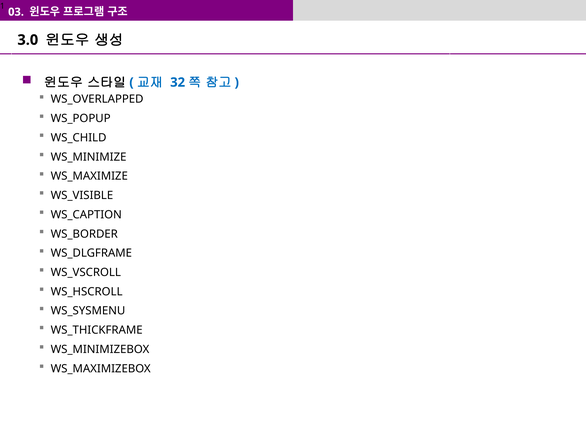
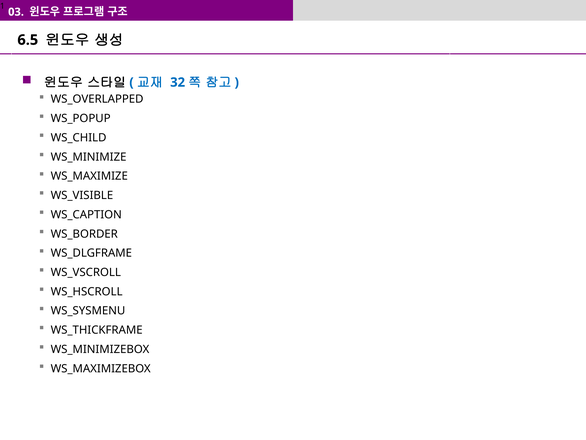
3.0: 3.0 -> 6.5 (28, 40)
